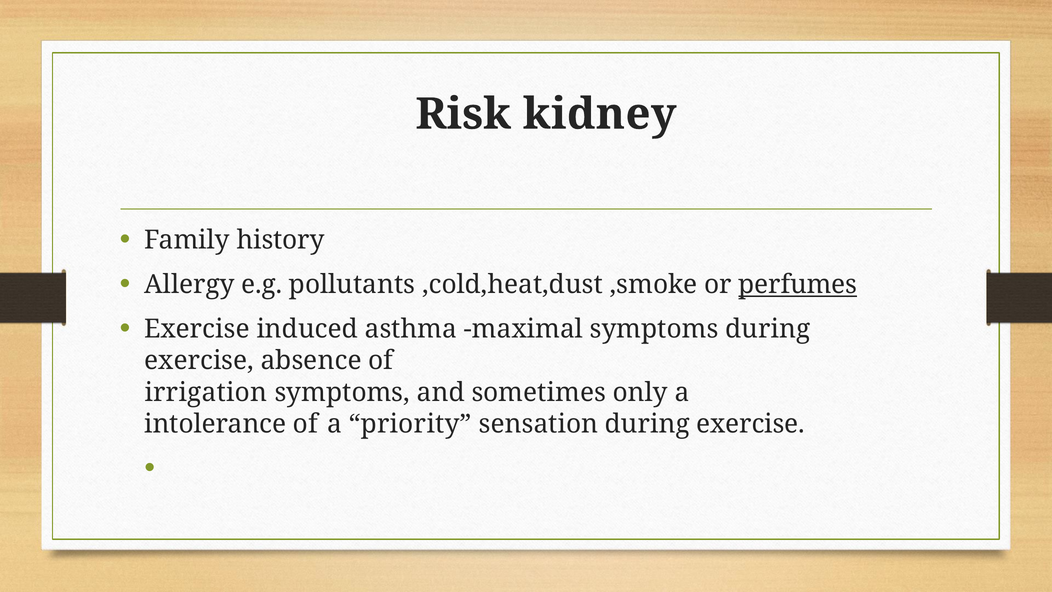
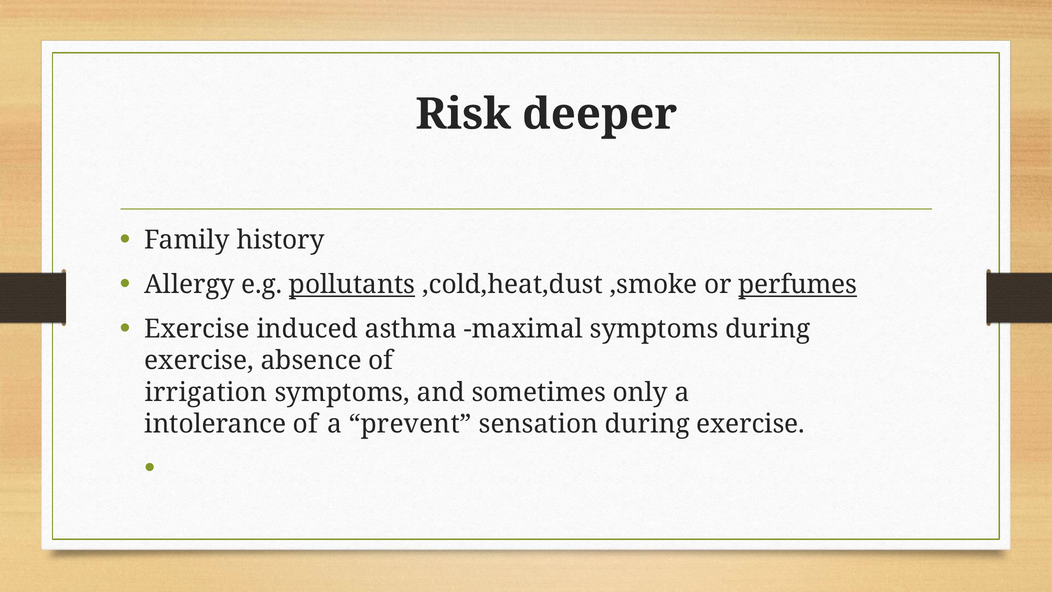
kidney: kidney -> deeper (600, 114)
pollutants underline: none -> present (352, 285)
priority: priority -> prevent (410, 424)
